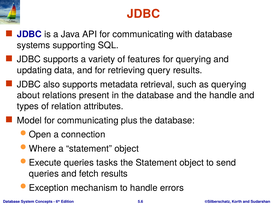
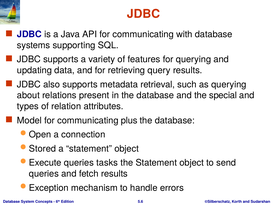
the handle: handle -> special (223, 95)
Where: Where -> Stored (42, 148)
